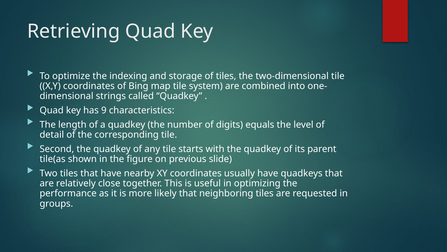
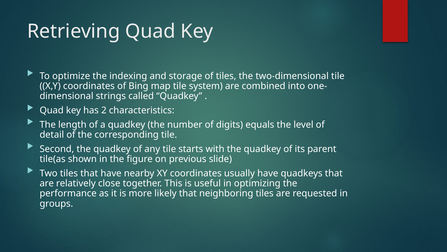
9: 9 -> 2 (104, 110)
